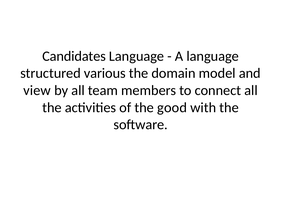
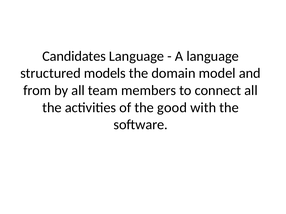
various: various -> models (105, 73)
view: view -> from (37, 91)
